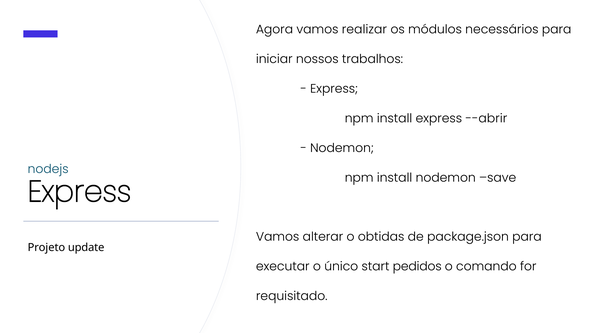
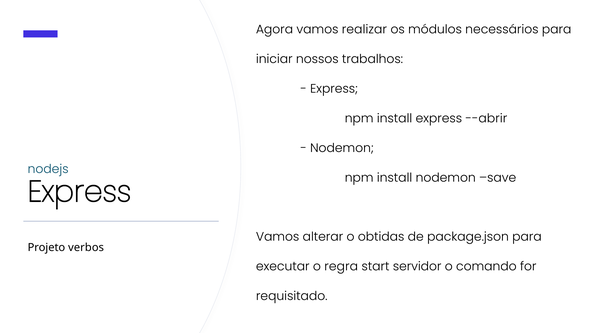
update: update -> verbos (86, 248)
único: único -> regra (341, 266)
pedidos: pedidos -> servidor (417, 266)
